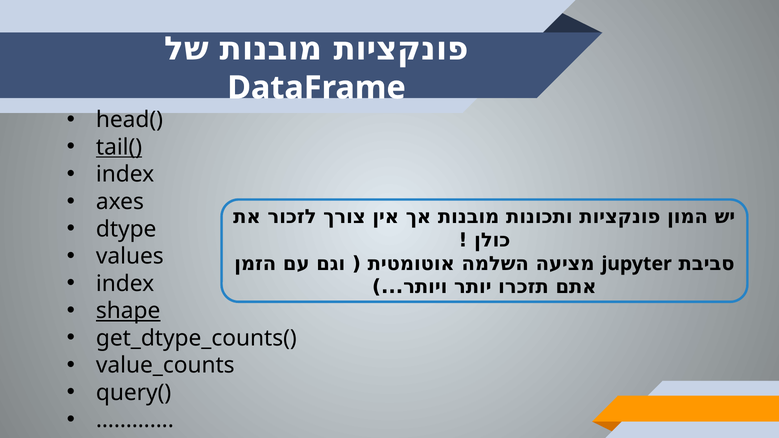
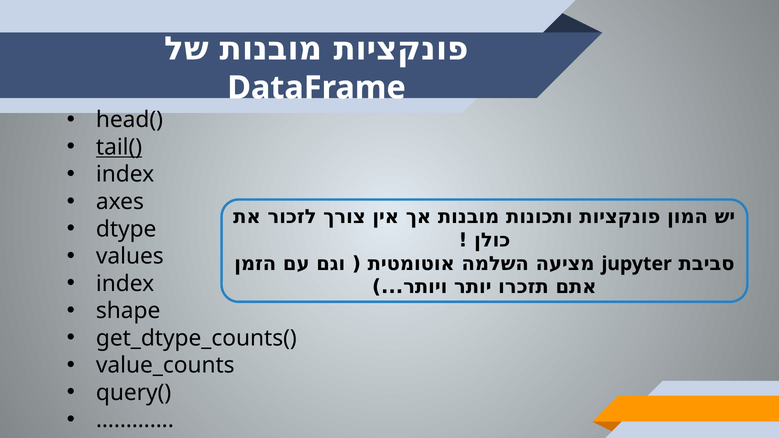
shape underline: present -> none (128, 311)
